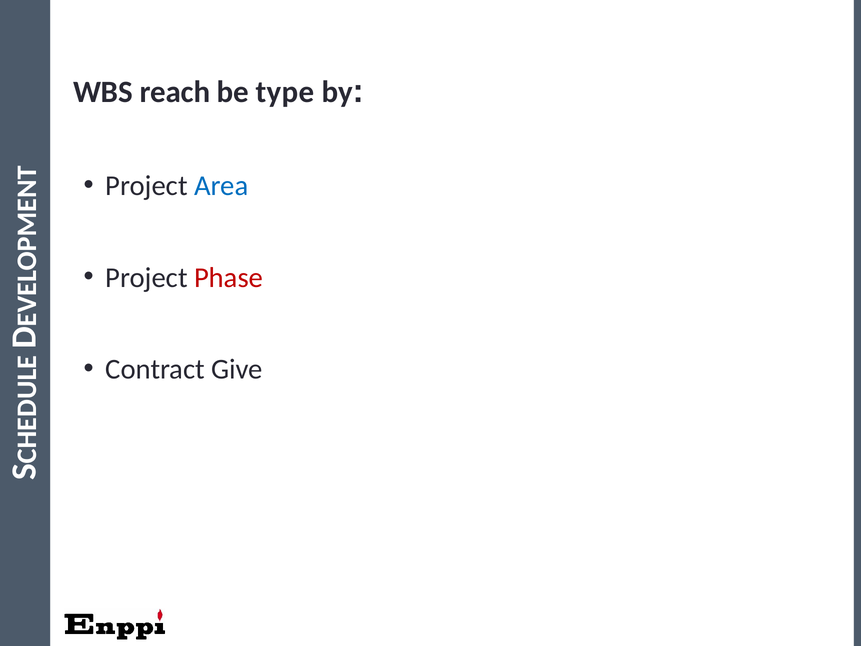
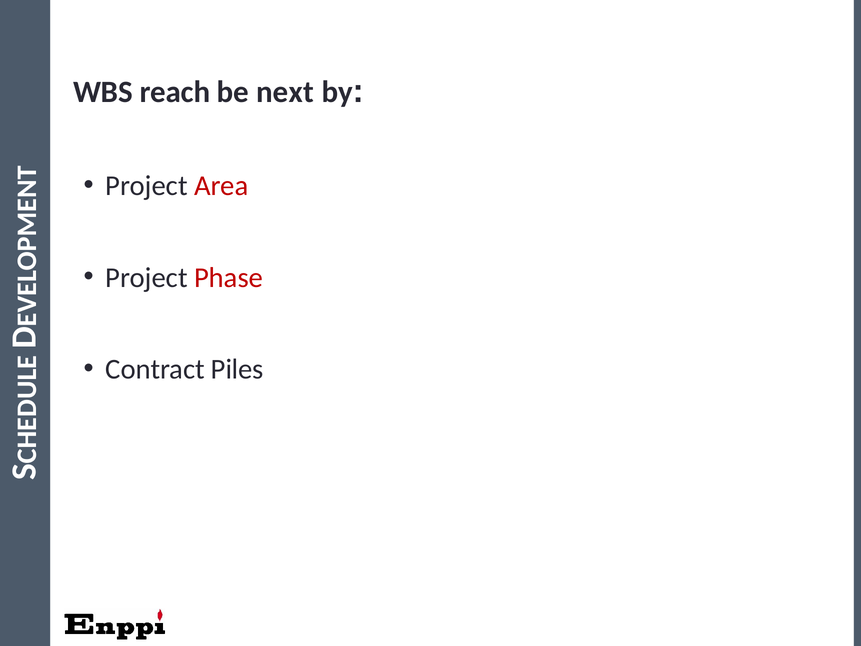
type: type -> next (285, 92)
Area colour: blue -> red (221, 186)
Give: Give -> Piles (237, 369)
